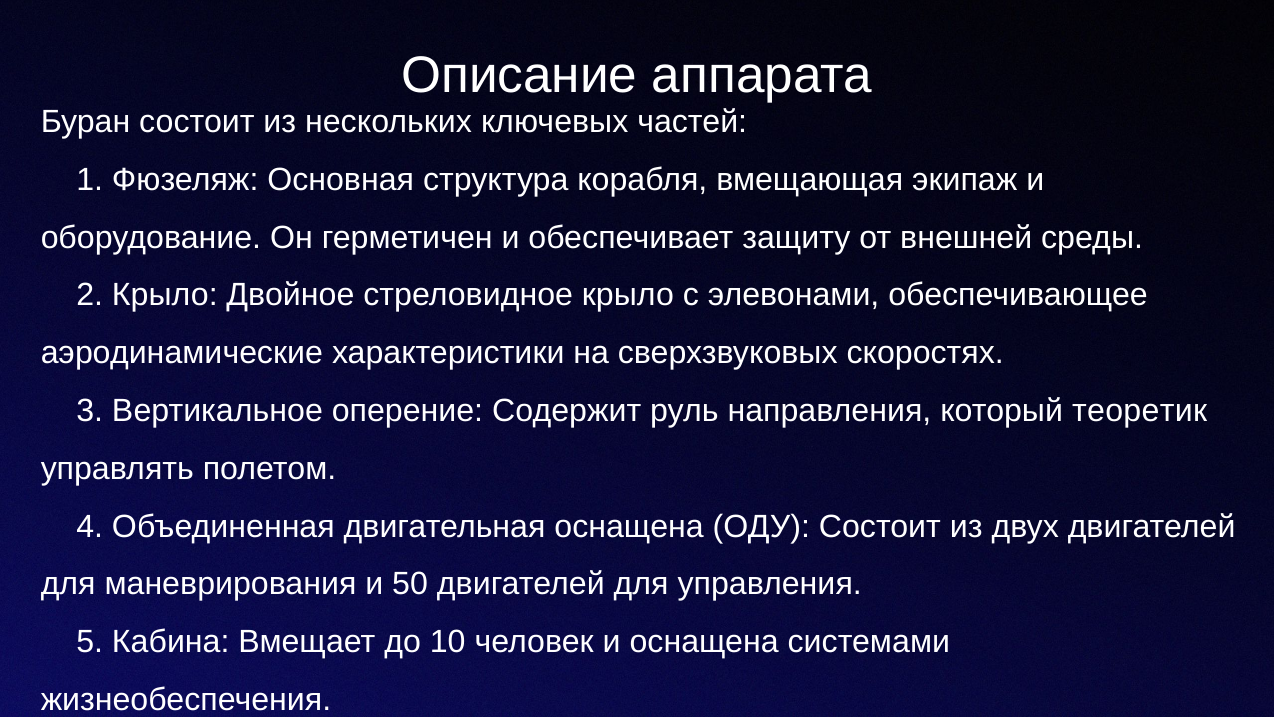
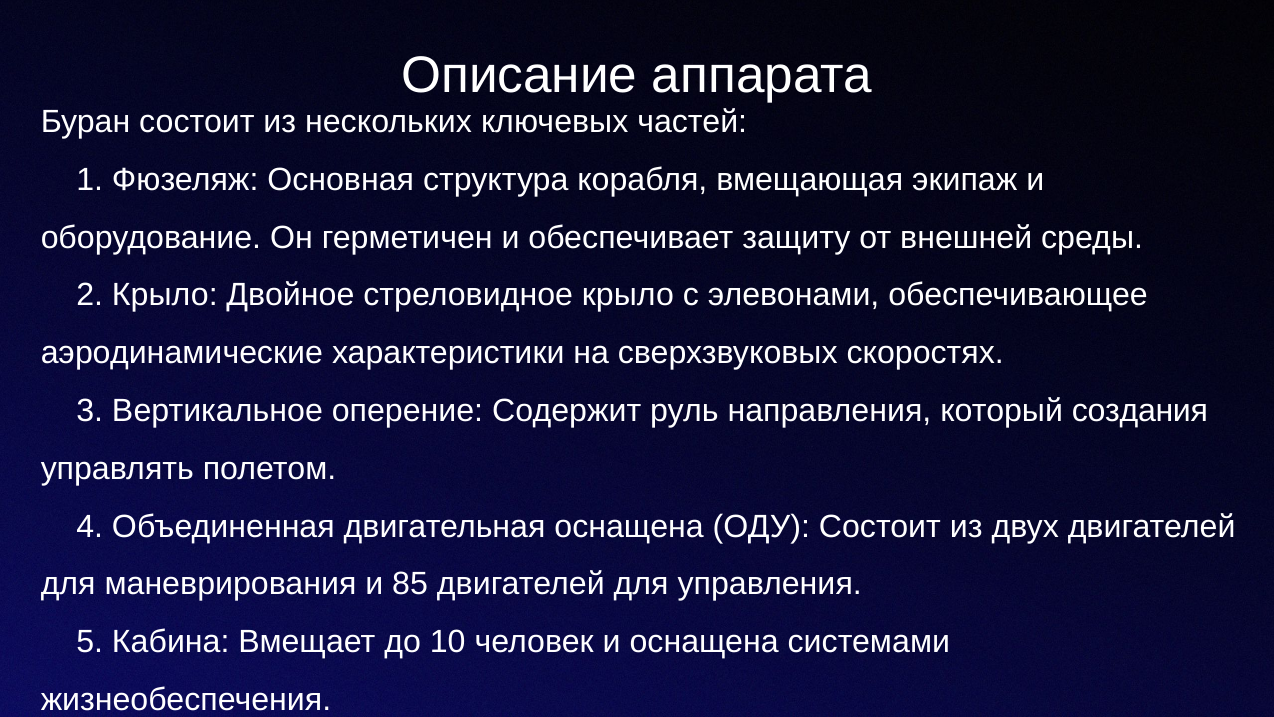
теоретик: теоретик -> создания (1140, 411)
50: 50 -> 85 (410, 584)
